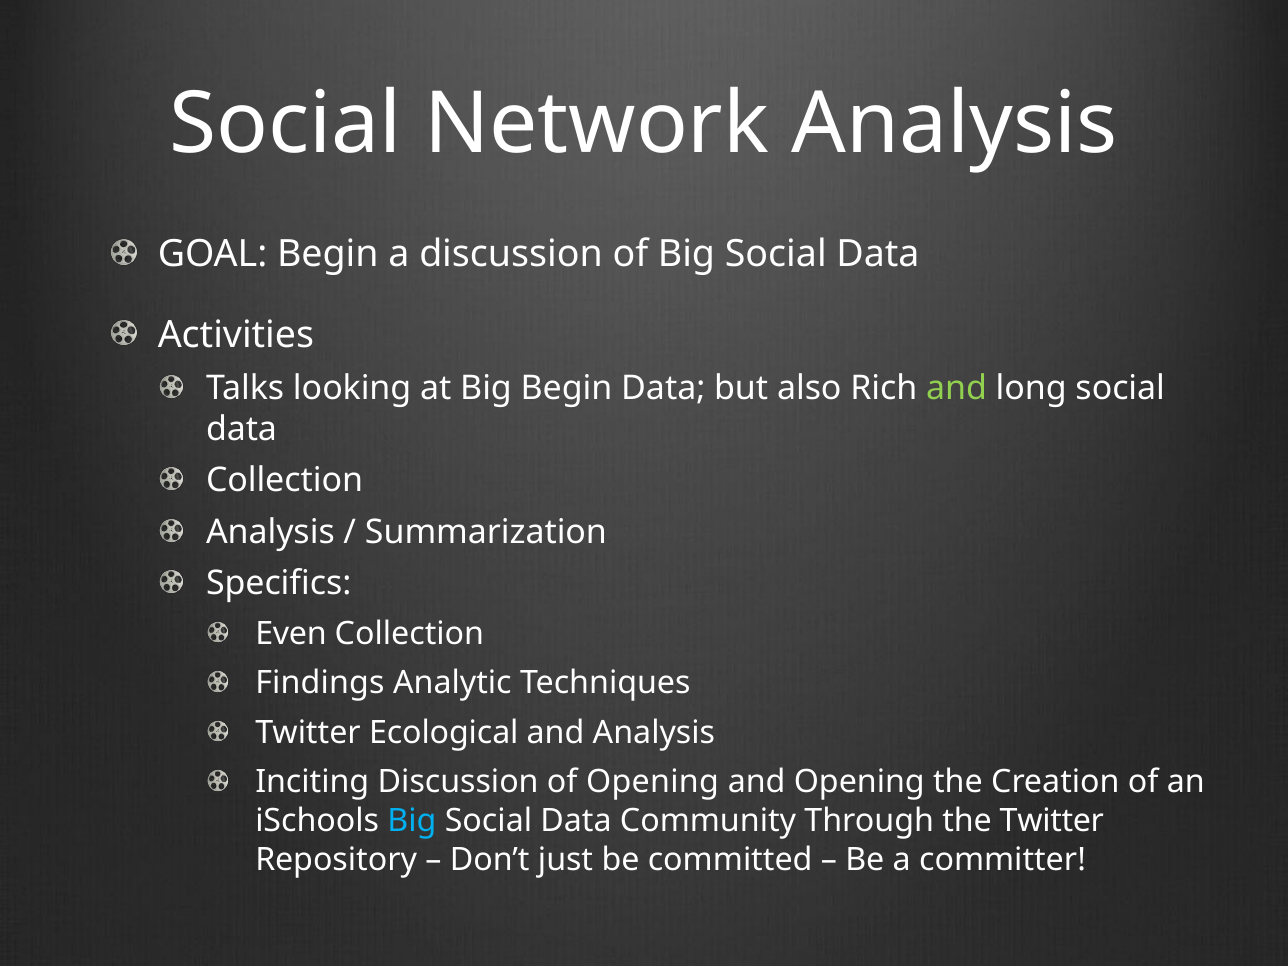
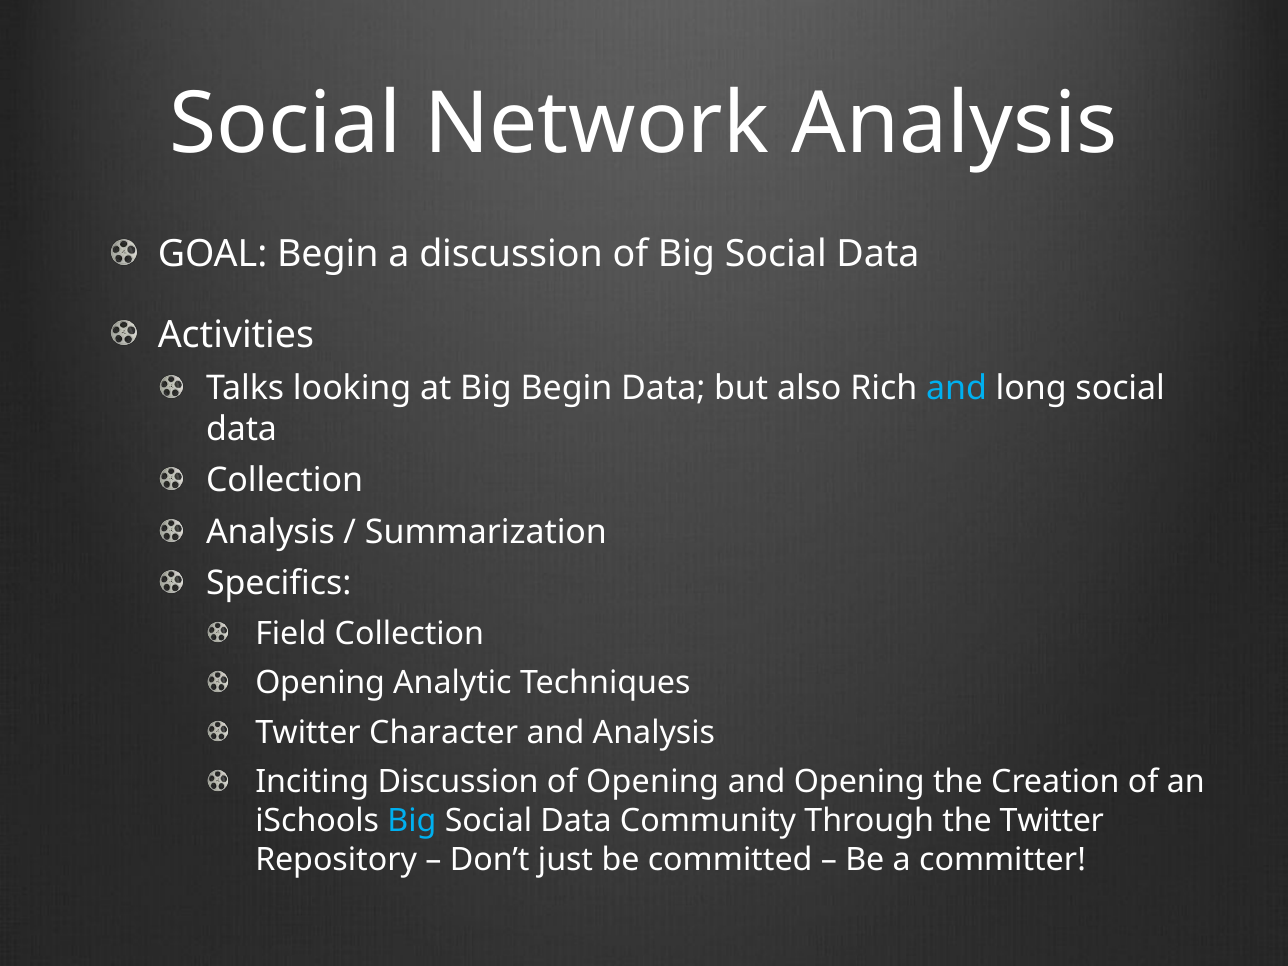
and colour: light green -> light blue (957, 388)
Even: Even -> Field (291, 634)
Findings: Findings -> Opening (320, 683)
Ecological: Ecological -> Character (444, 733)
